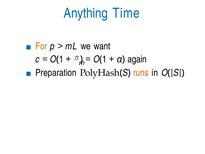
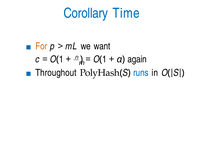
Anything: Anything -> Corollary (86, 13)
Preparation: Preparation -> Throughout (56, 73)
runs colour: orange -> blue (141, 73)
